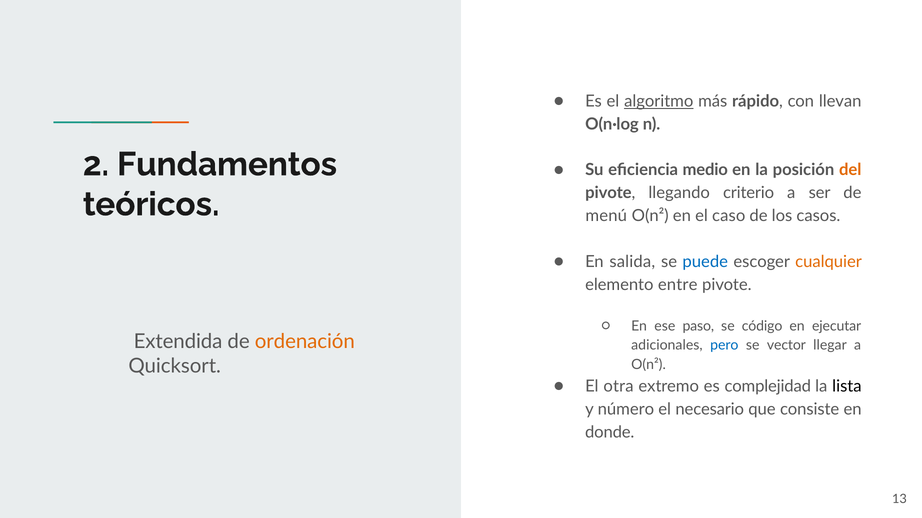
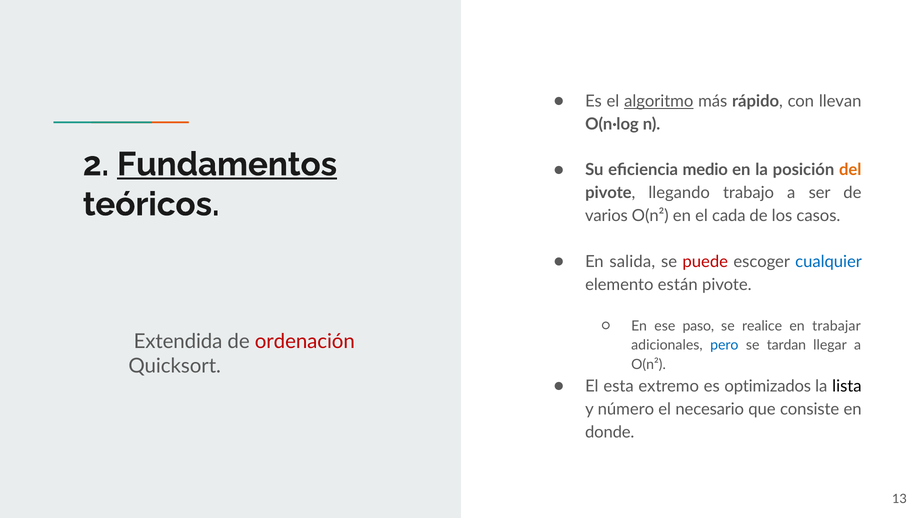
Fundamentos underline: none -> present (227, 165)
criterio: criterio -> trabajo (749, 193)
menú: menú -> varios (606, 216)
caso: caso -> cada (729, 216)
puede colour: blue -> red (705, 262)
cualquier colour: orange -> blue (829, 262)
entre: entre -> están (678, 285)
código: código -> realice (762, 326)
ejecutar: ejecutar -> trabajar (836, 326)
ordenación colour: orange -> red (305, 342)
vector: vector -> tardan (786, 346)
otra: otra -> esta (619, 387)
complejidad: complejidad -> optimizados (768, 387)
